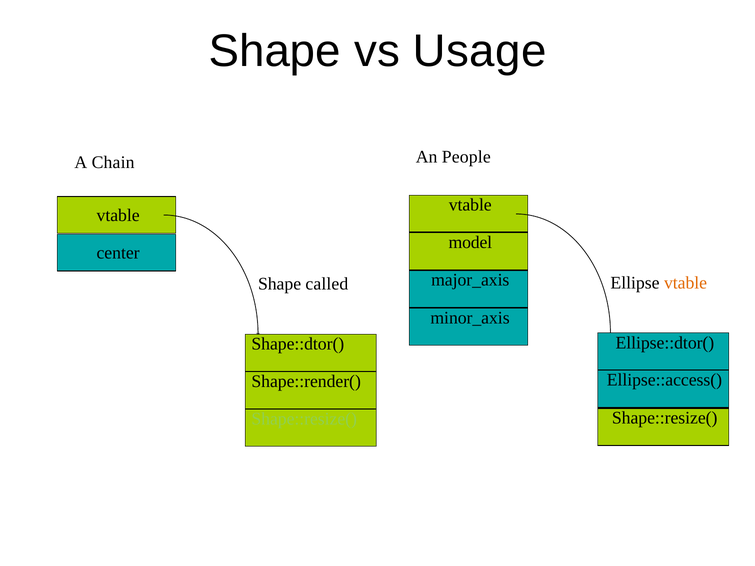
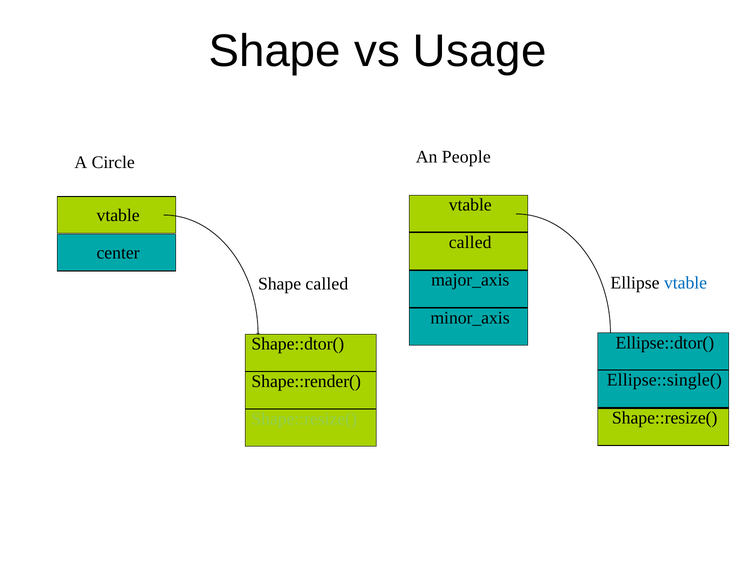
Chain: Chain -> Circle (113, 162)
model: model -> called (470, 242)
vtable colour: orange -> blue (686, 283)
Ellipse::access(: Ellipse::access( -> Ellipse::single( (664, 380)
